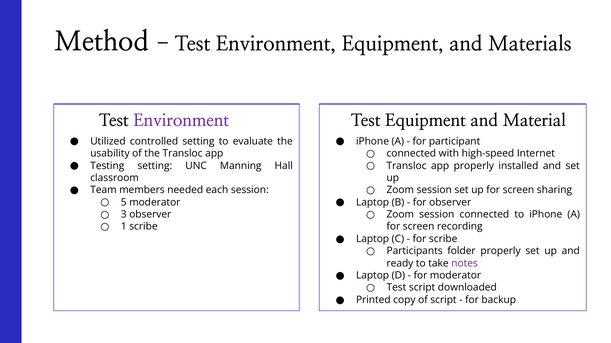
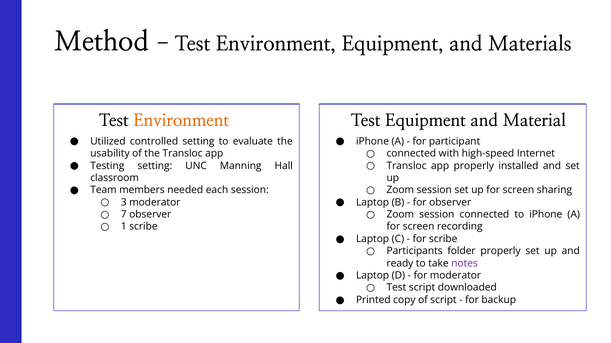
Environment colour: purple -> orange (181, 121)
5: 5 -> 3 (124, 203)
3: 3 -> 7 (124, 215)
